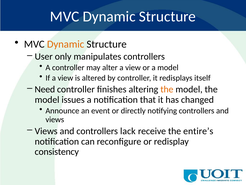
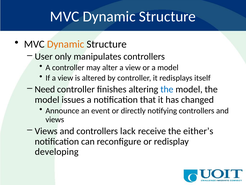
the colour: orange -> blue (167, 89)
entire’s: entire’s -> either’s (198, 131)
consistency: consistency -> developing (57, 151)
